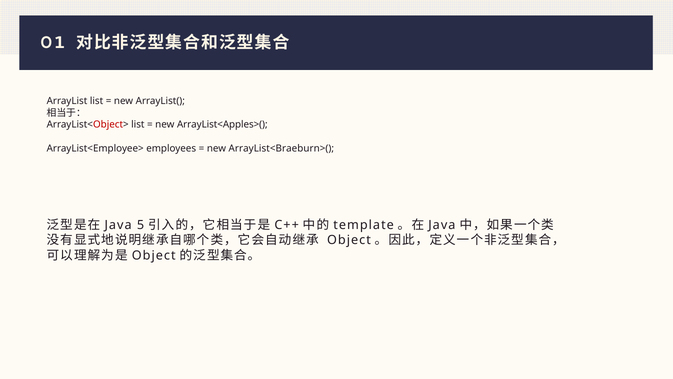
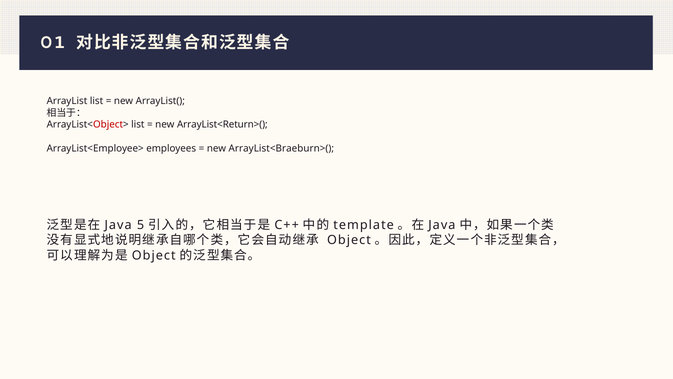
ArrayList<Apples>(: ArrayList<Apples>( -> ArrayList<Return>( (222, 125)
